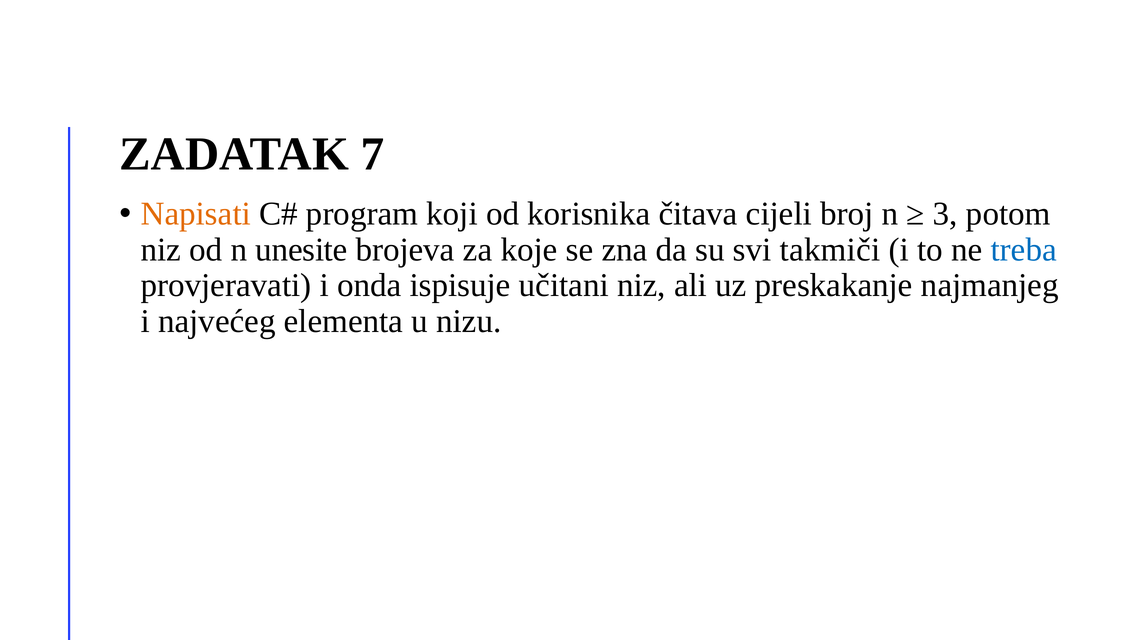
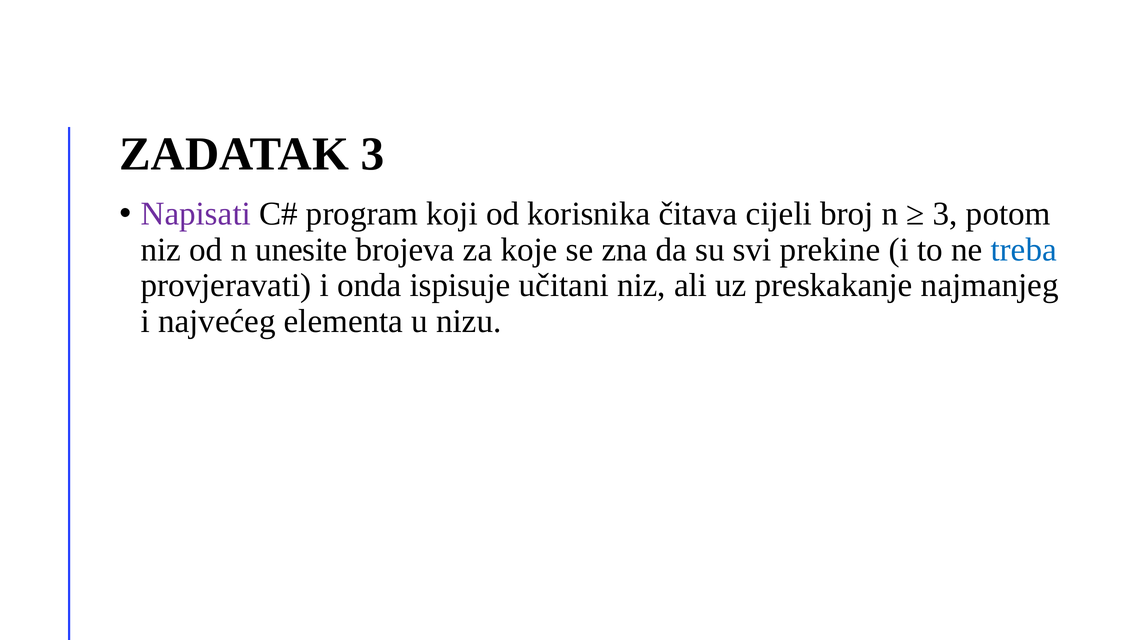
ZADATAK 7: 7 -> 3 (372, 154)
Napisati colour: orange -> purple (196, 214)
takmiči: takmiči -> prekine (830, 250)
